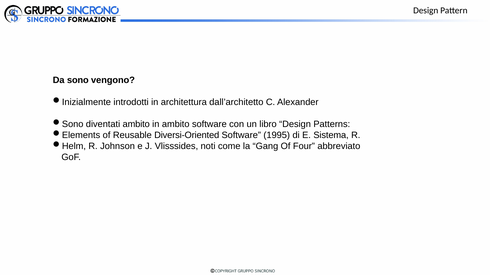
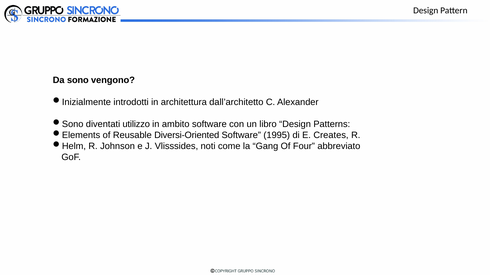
diventati ambito: ambito -> utilizzo (136, 124)
Sistema: Sistema -> Creates (331, 135)
